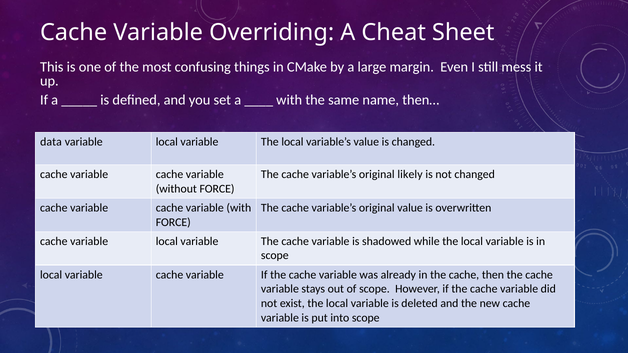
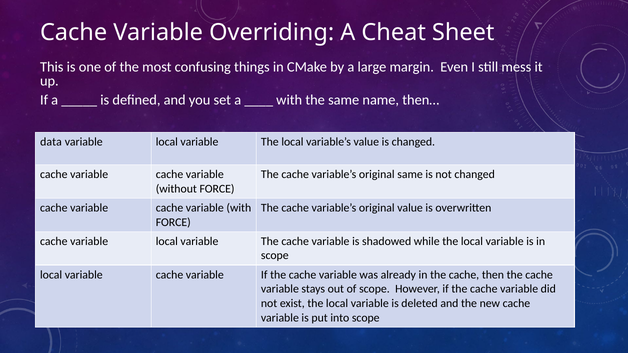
original likely: likely -> same (410, 174)
